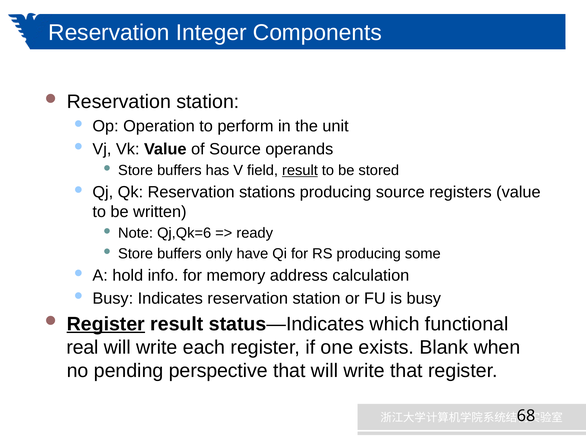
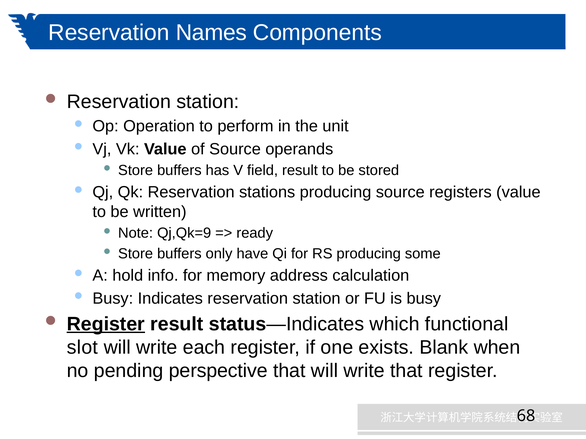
Integer: Integer -> Names (211, 33)
result underline: present -> none (300, 171)
Qj,Qk=6: Qj,Qk=6 -> Qj,Qk=9 (184, 233)
real: real -> slot (82, 348)
